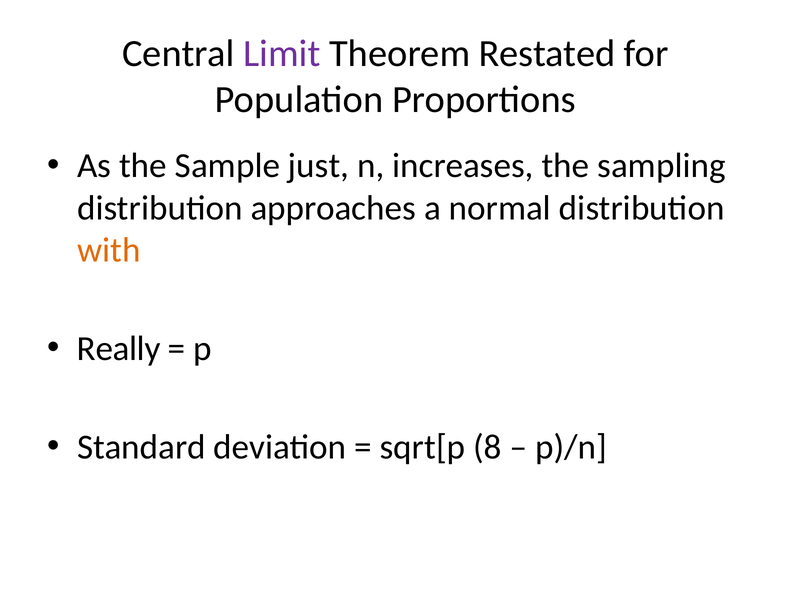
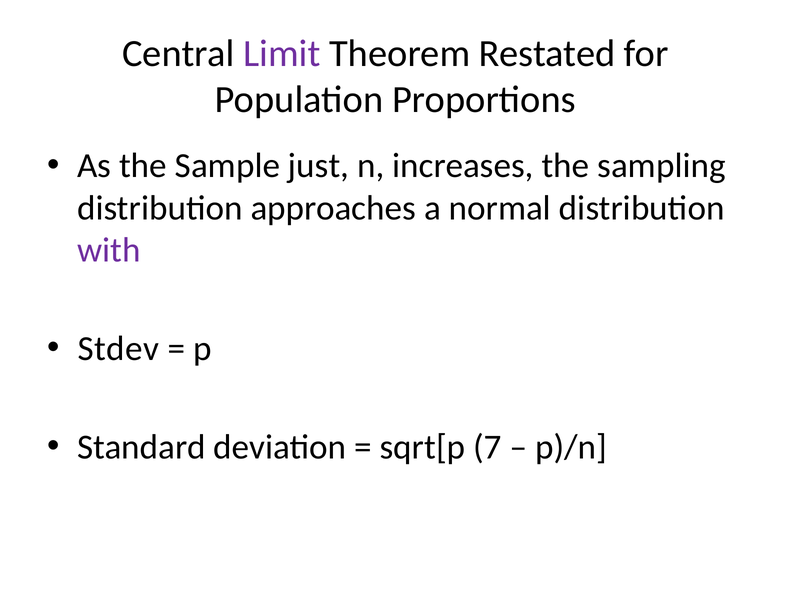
with colour: orange -> purple (109, 250)
Really: Really -> Stdev (118, 349)
8: 8 -> 7 (487, 447)
